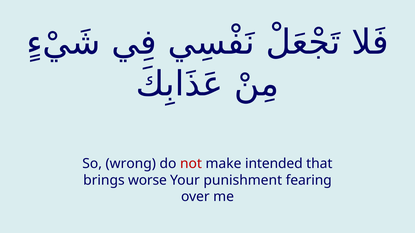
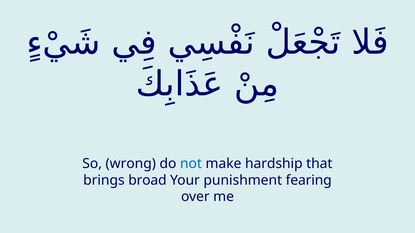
not colour: red -> blue (191, 164)
intended: intended -> hardship (274, 164)
worse: worse -> broad (147, 180)
